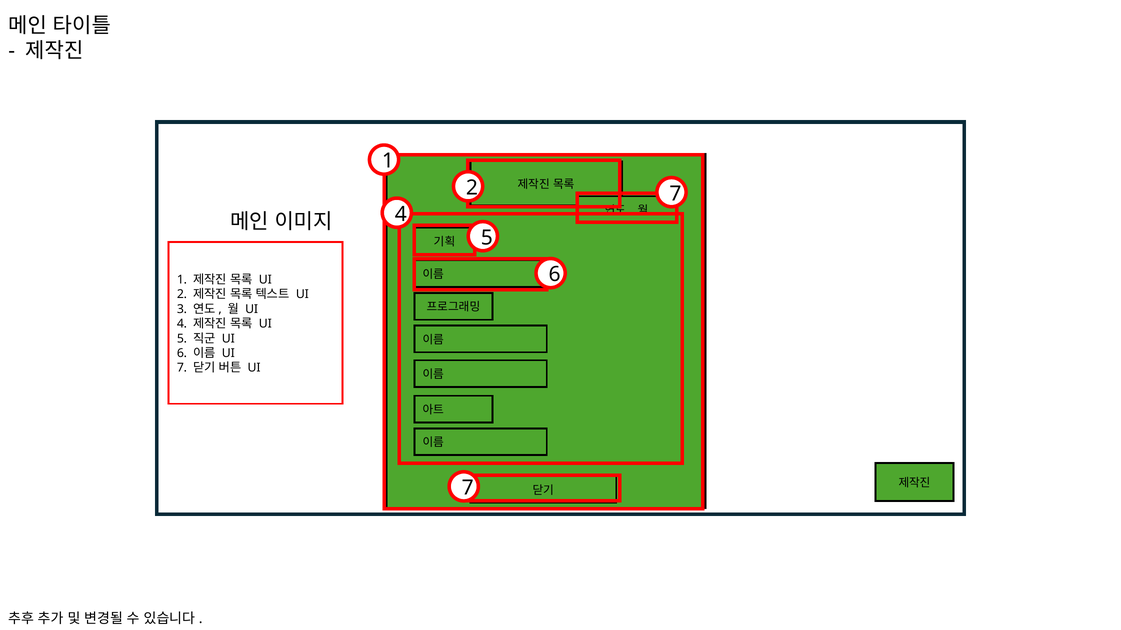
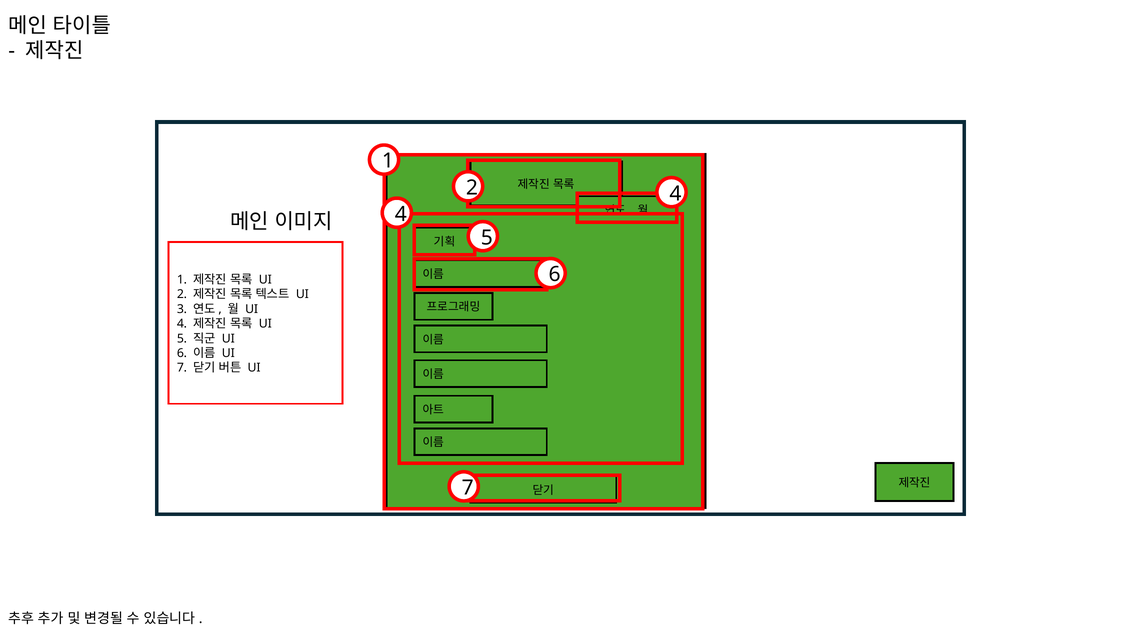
2 7: 7 -> 4 (675, 194)
